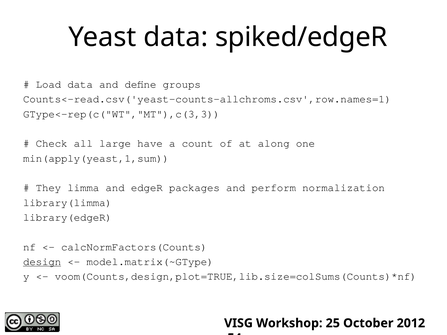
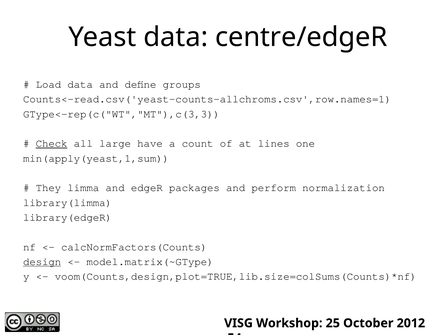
spiked/edgeR: spiked/edgeR -> centre/edgeR (301, 37)
Check underline: none -> present (52, 144)
along: along -> lines (274, 144)
